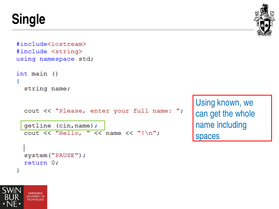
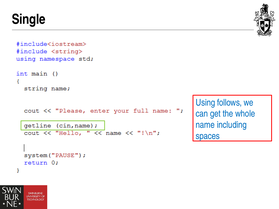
known: known -> follows (229, 103)
